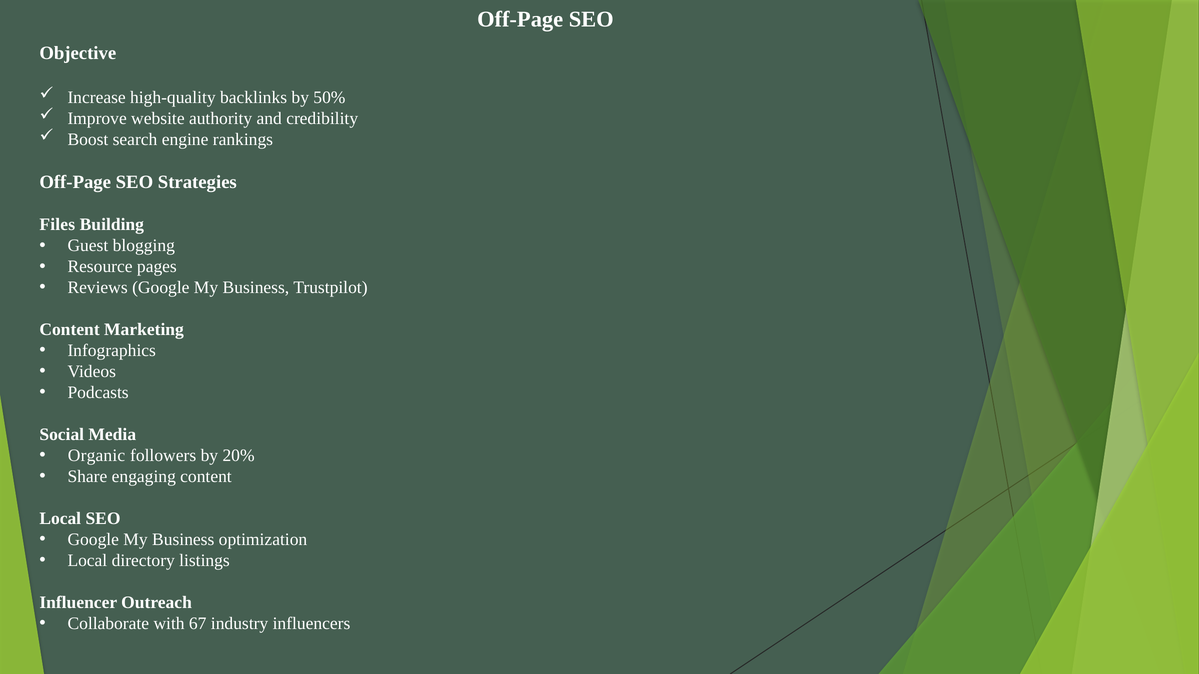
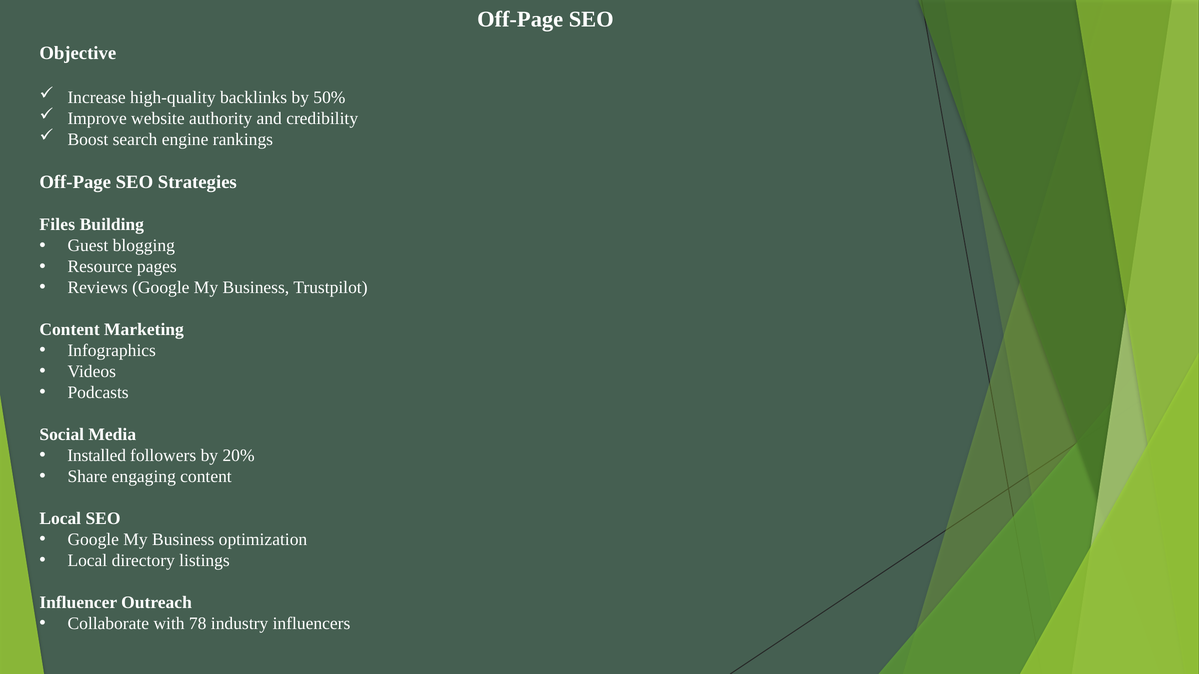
Organic: Organic -> Installed (97, 456)
67: 67 -> 78 (198, 624)
